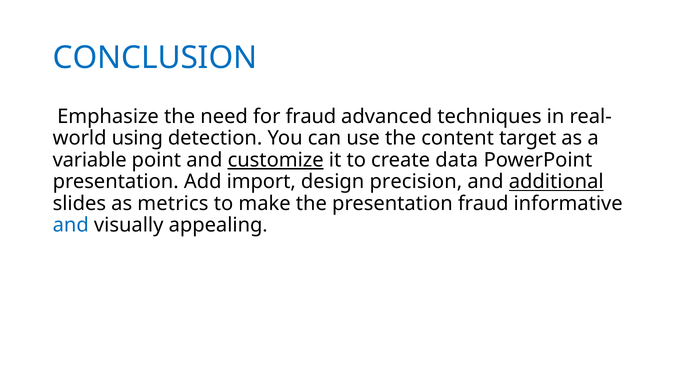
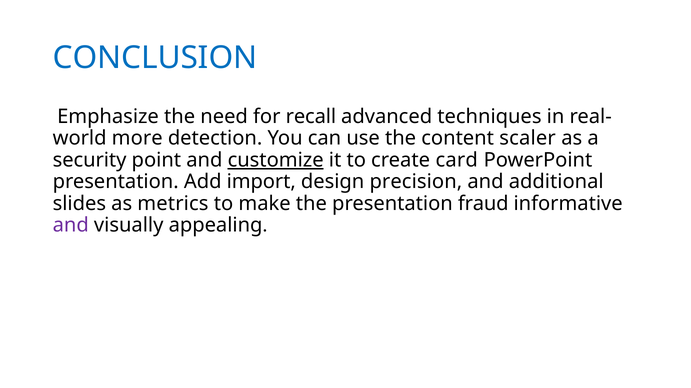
for fraud: fraud -> recall (311, 117)
using: using -> more (137, 139)
target: target -> scaler (528, 139)
variable: variable -> security (90, 160)
data: data -> card (457, 160)
additional underline: present -> none (556, 182)
and colour: blue -> purple (71, 226)
